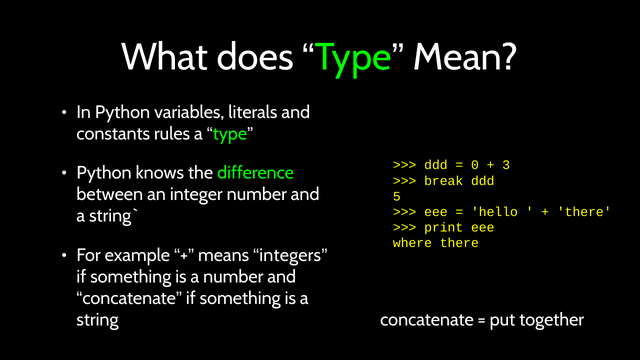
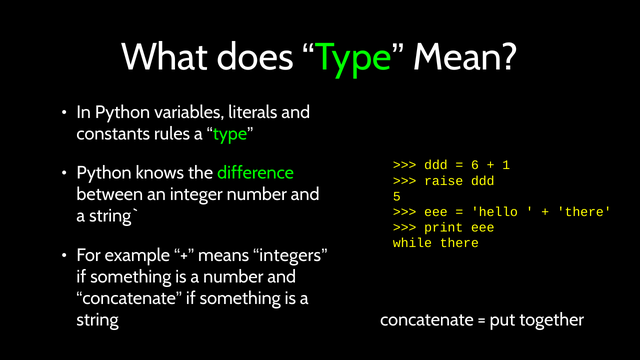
0: 0 -> 6 (475, 165)
3: 3 -> 1 (506, 165)
break: break -> raise (444, 181)
where: where -> while (412, 243)
